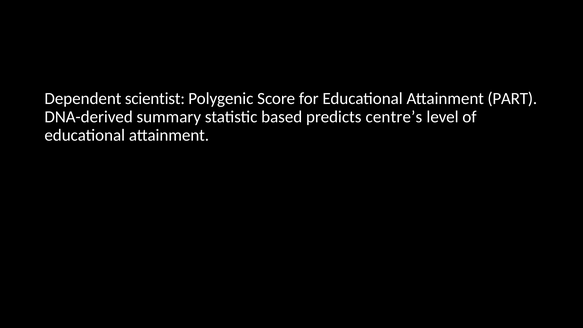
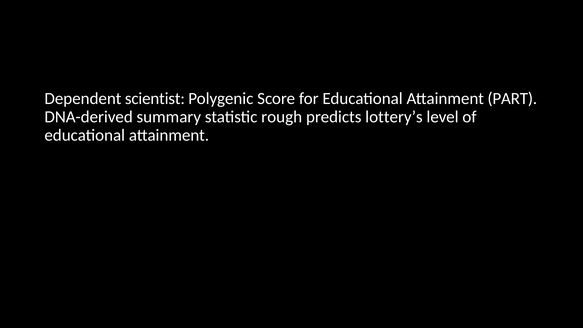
based: based -> rough (282, 117)
centre’s: centre’s -> lottery’s (394, 117)
